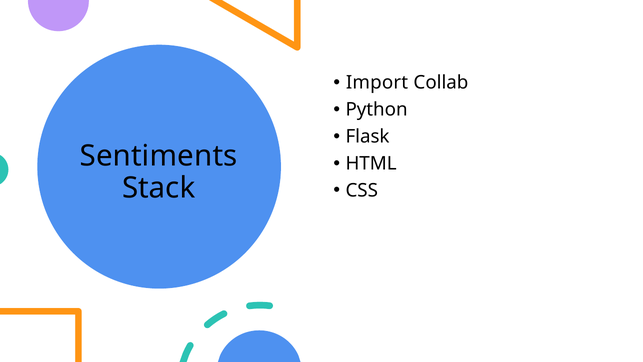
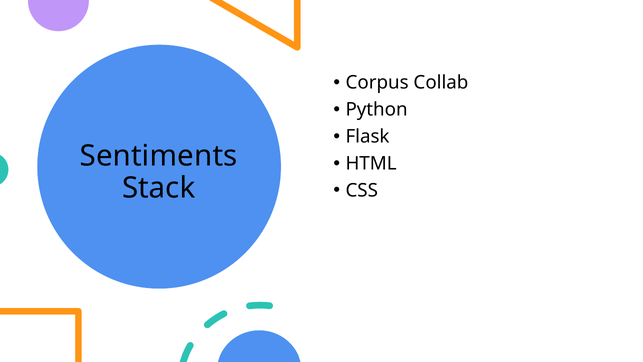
Import: Import -> Corpus (377, 83)
